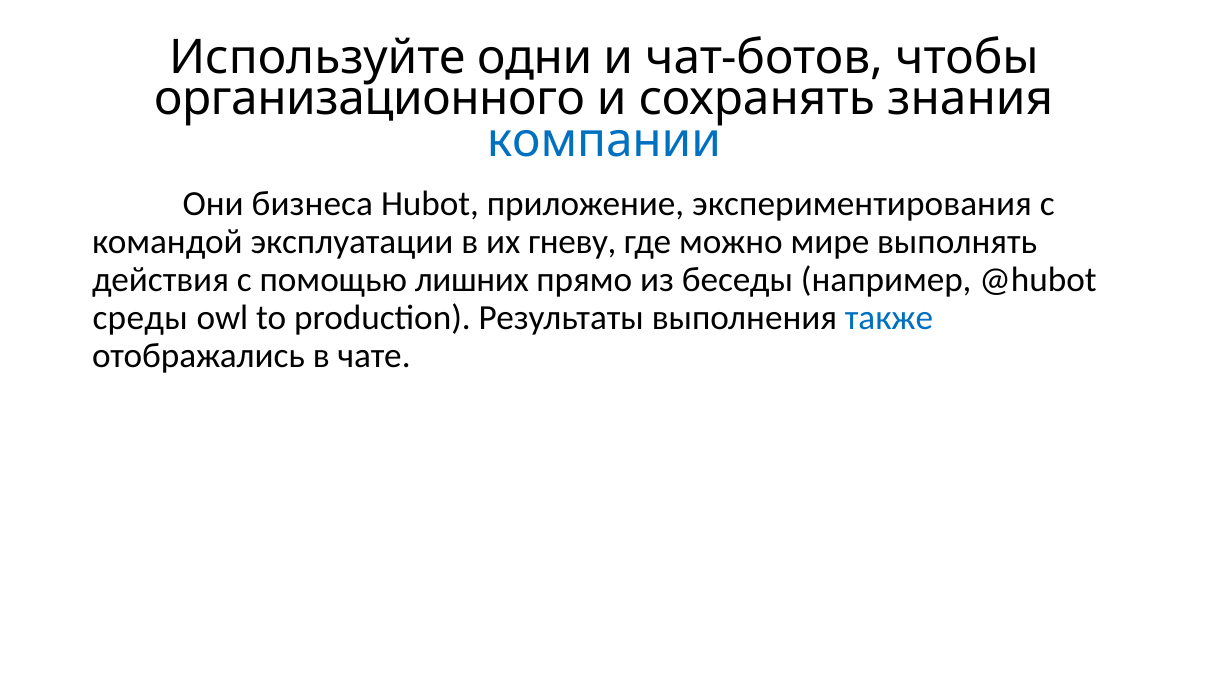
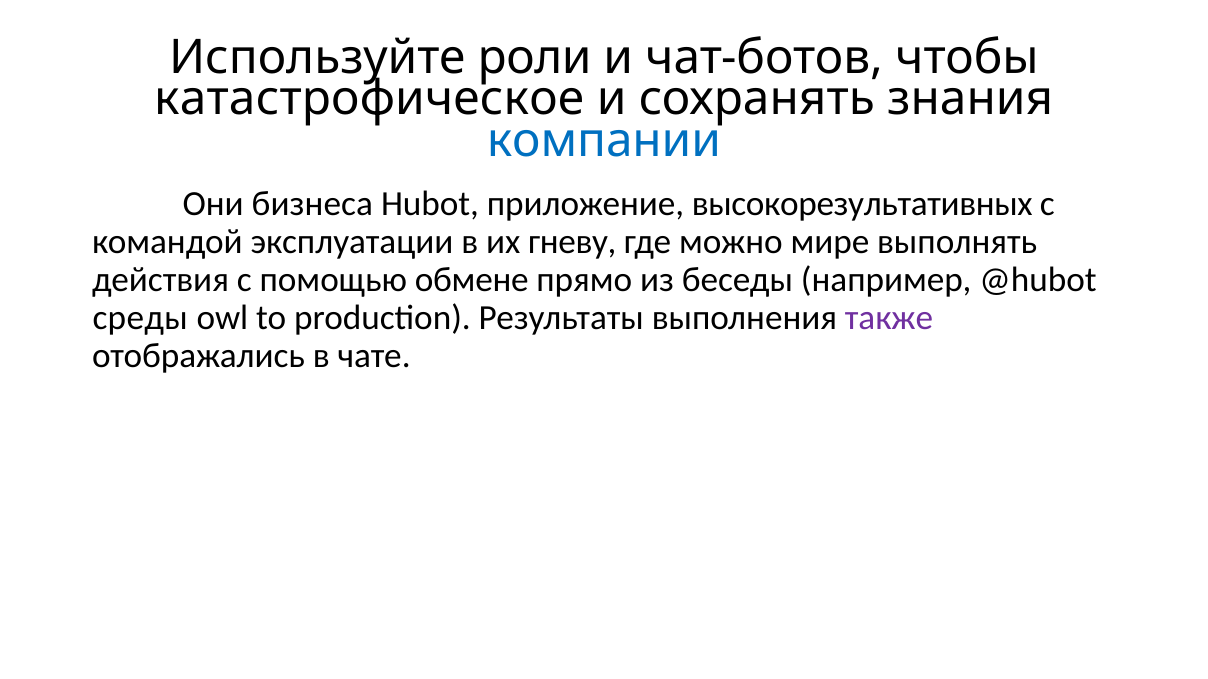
одни: одни -> роли (535, 58)
организационного: организационного -> катастрофическое (369, 99)
экспериментирования: экспериментирования -> высокорезультативных (862, 204)
лишних: лишних -> обмене (472, 280)
также colour: blue -> purple (889, 318)
